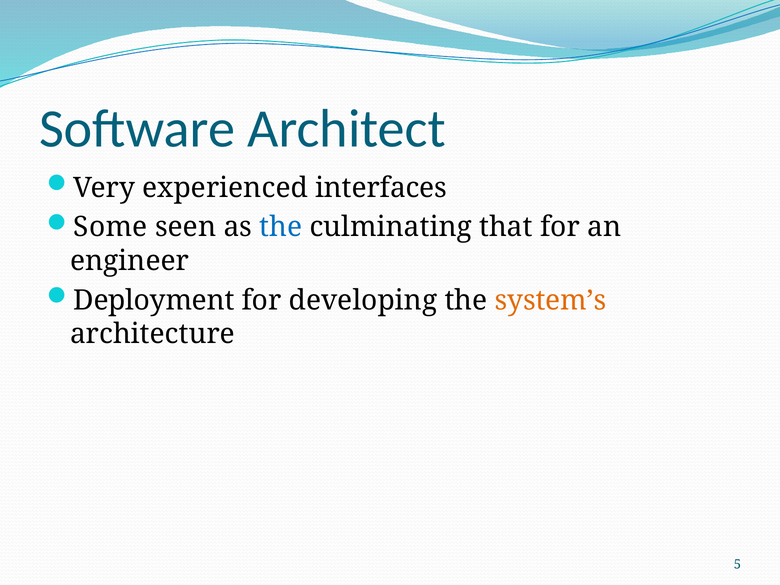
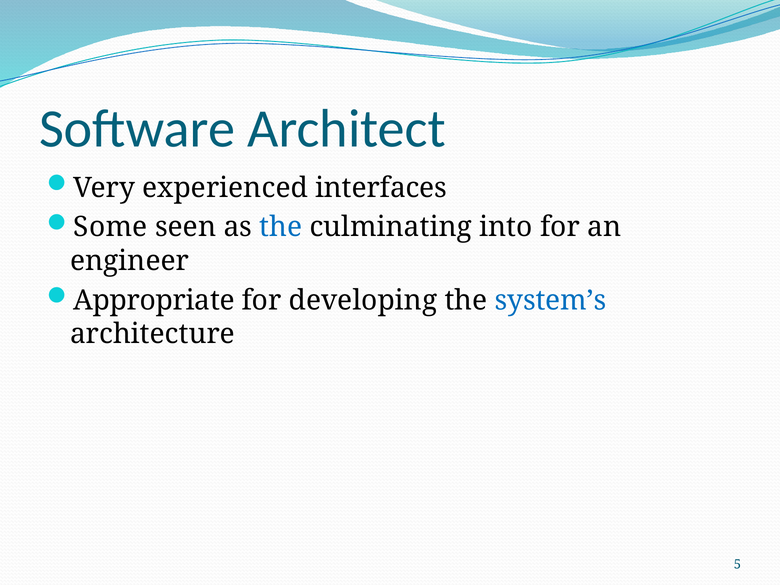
that: that -> into (506, 227)
Deployment: Deployment -> Appropriate (154, 300)
system’s colour: orange -> blue (551, 300)
